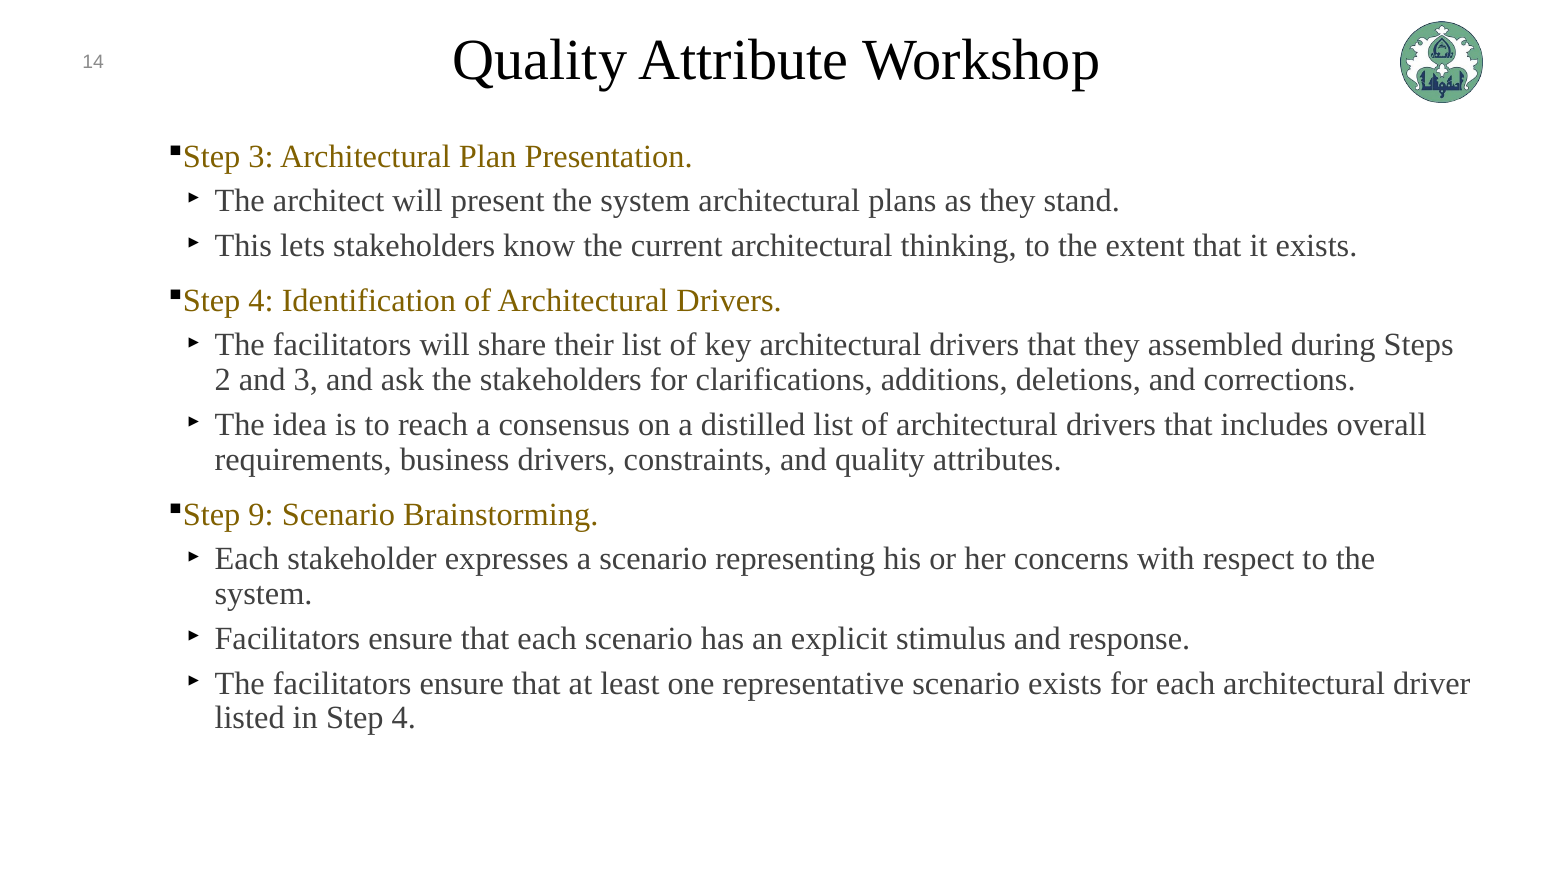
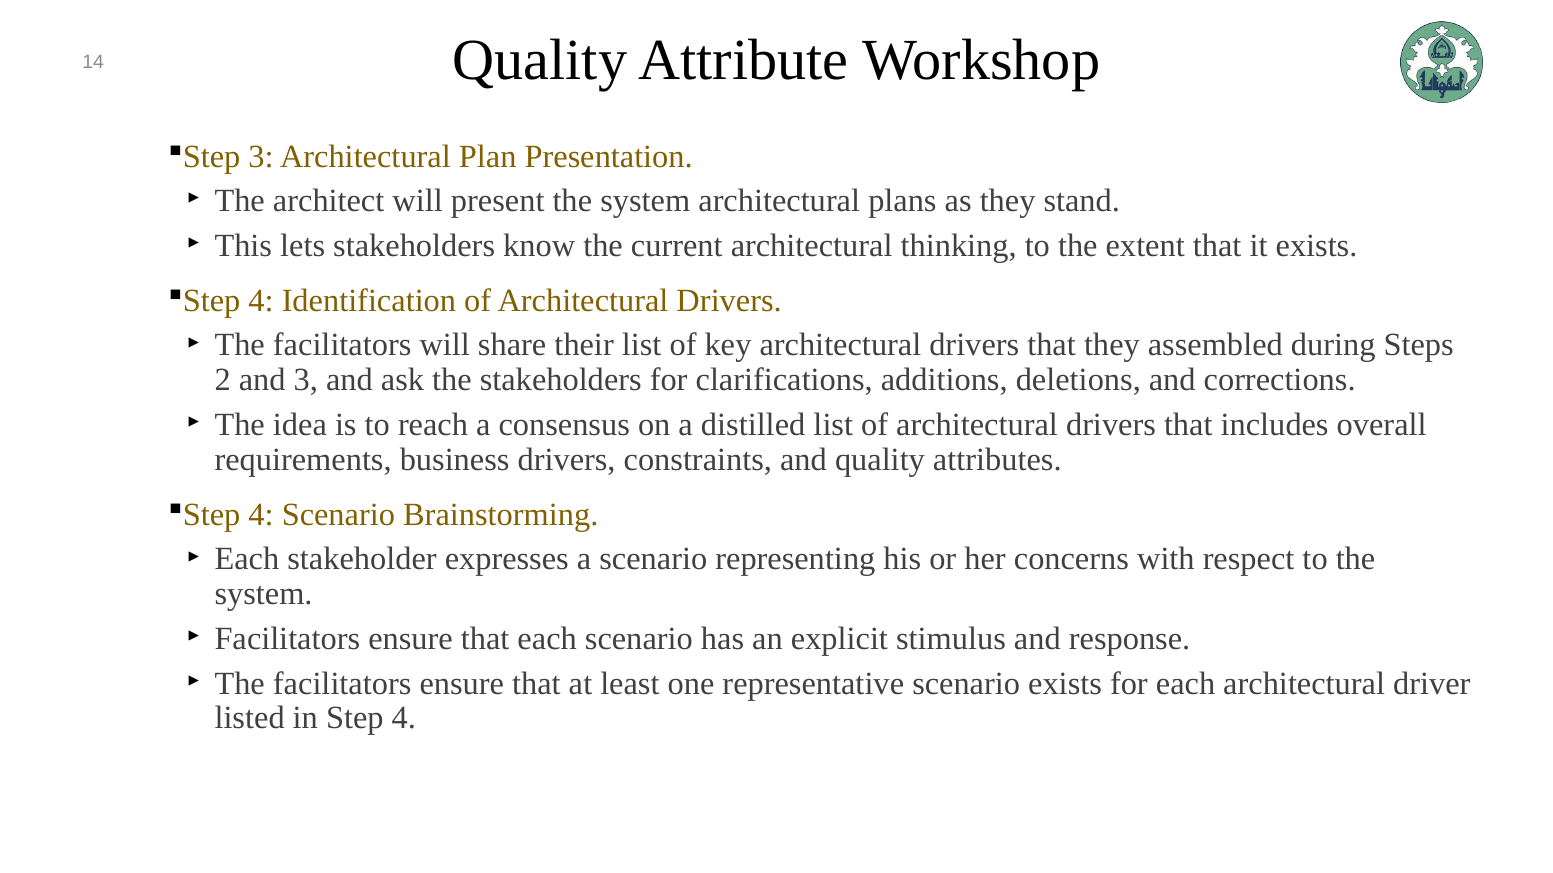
9: 9 -> 4 (261, 515)
